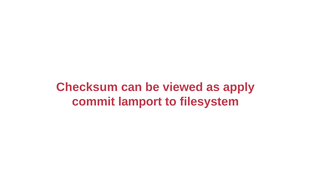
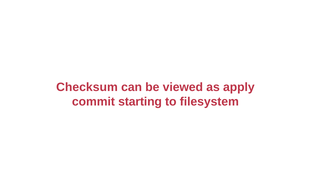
lamport: lamport -> starting (140, 102)
